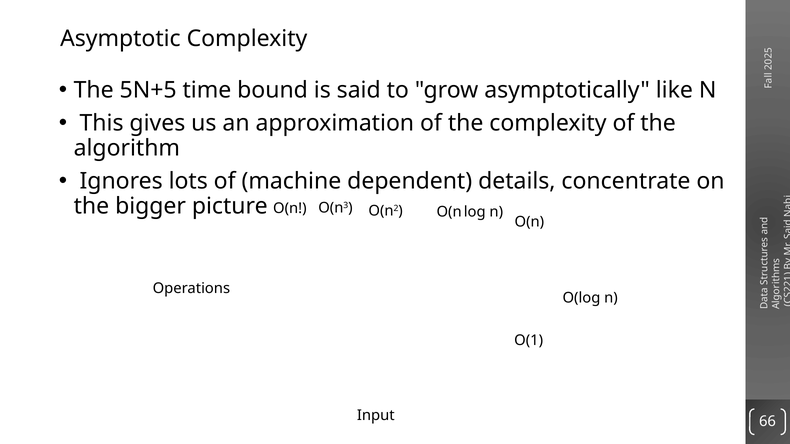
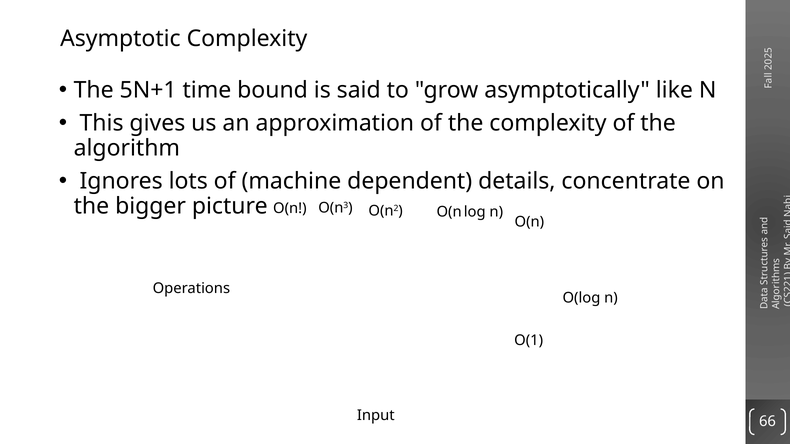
5N+5: 5N+5 -> 5N+1 (148, 90)
